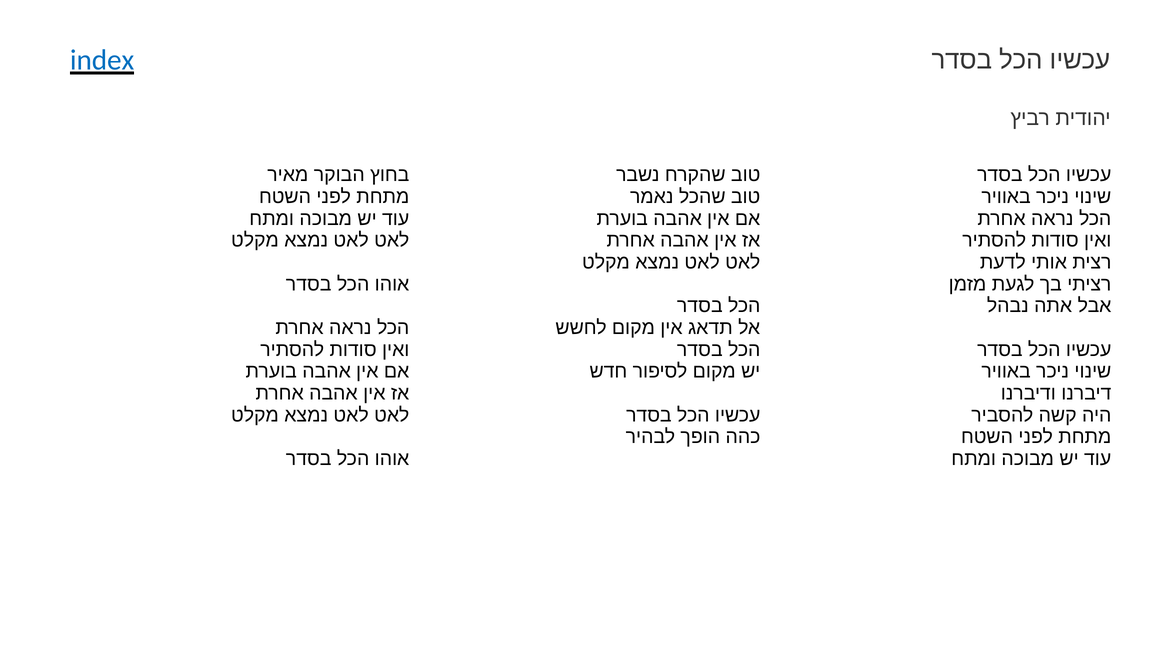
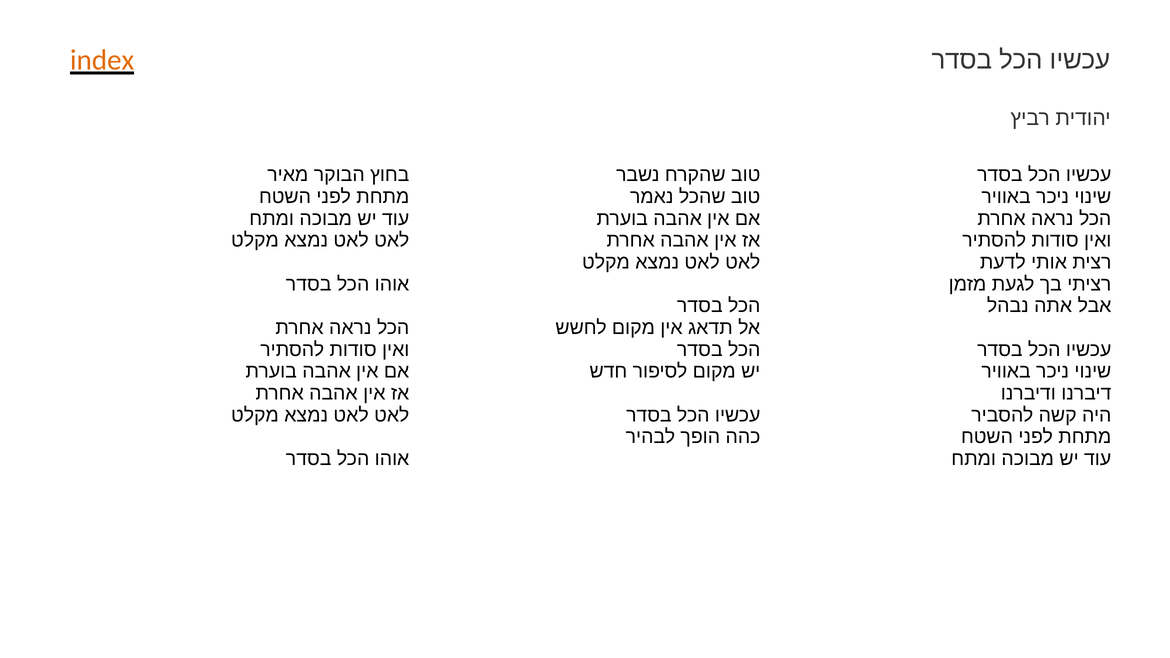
index colour: blue -> orange (102, 60)
